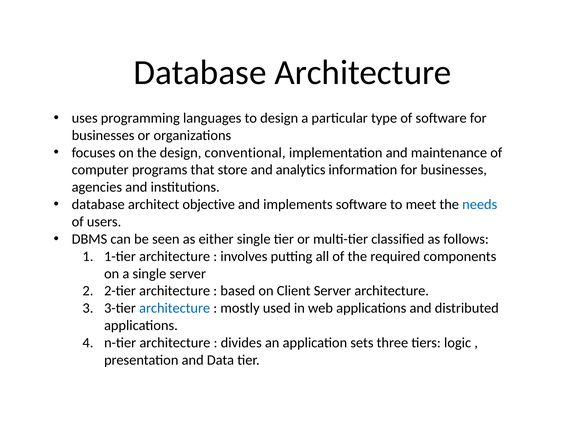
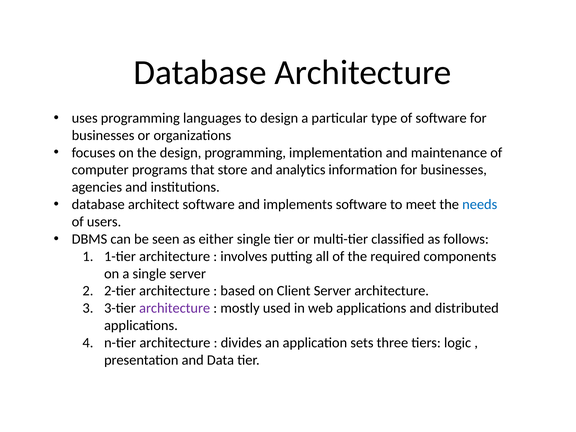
design conventional: conventional -> programming (245, 153)
architect objective: objective -> software (209, 204)
architecture colour: blue -> purple (175, 308)
